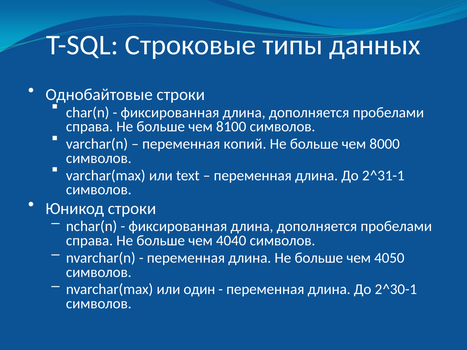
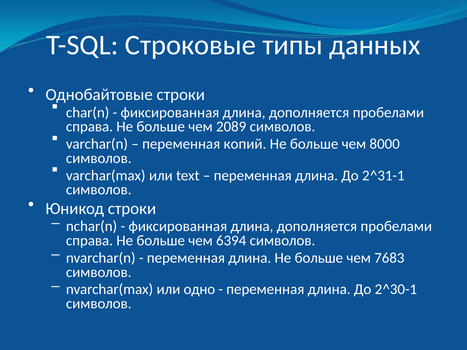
8100: 8100 -> 2089 (231, 127)
4040: 4040 -> 6394 (231, 241)
4050: 4050 -> 7683 (389, 258)
один: один -> одно (199, 290)
